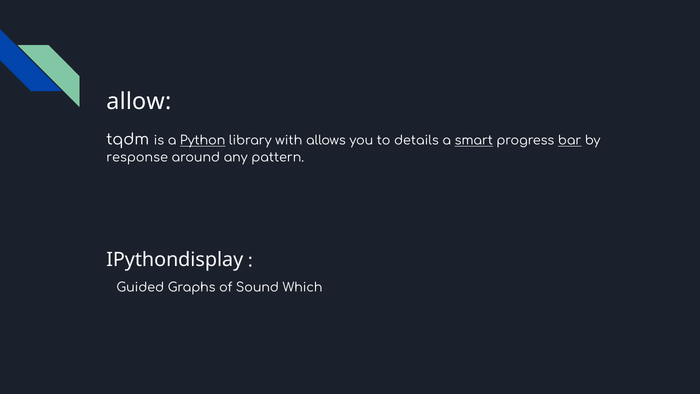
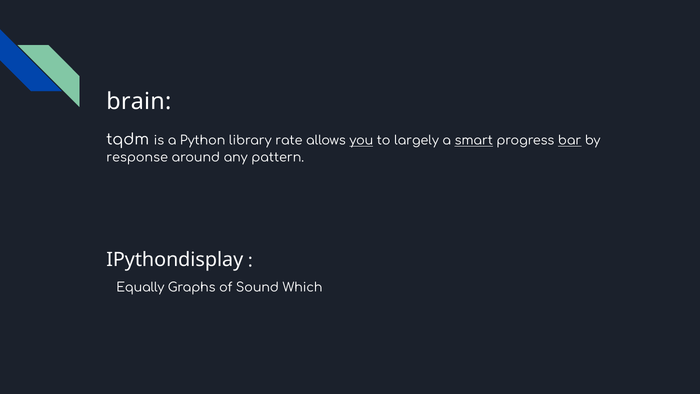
allow: allow -> brain (139, 101)
Python underline: present -> none (203, 141)
with: with -> rate (289, 141)
you underline: none -> present (361, 141)
details: details -> largely (416, 141)
Guided: Guided -> Equally (140, 287)
